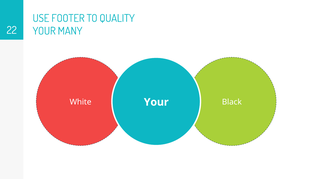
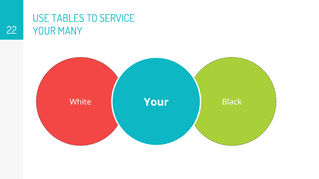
FOOTER: FOOTER -> TABLES (68, 18)
QUALITY: QUALITY -> SERVICE (117, 18)
